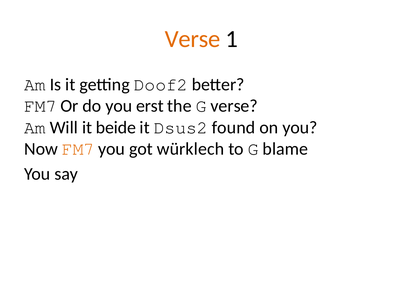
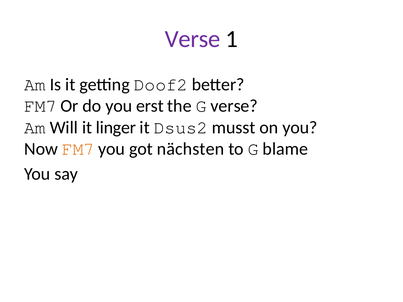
Verse colour: orange -> purple (193, 39)
beide: beide -> linger (116, 128)
found: found -> musst (234, 128)
würklech: würklech -> nächsten (191, 149)
